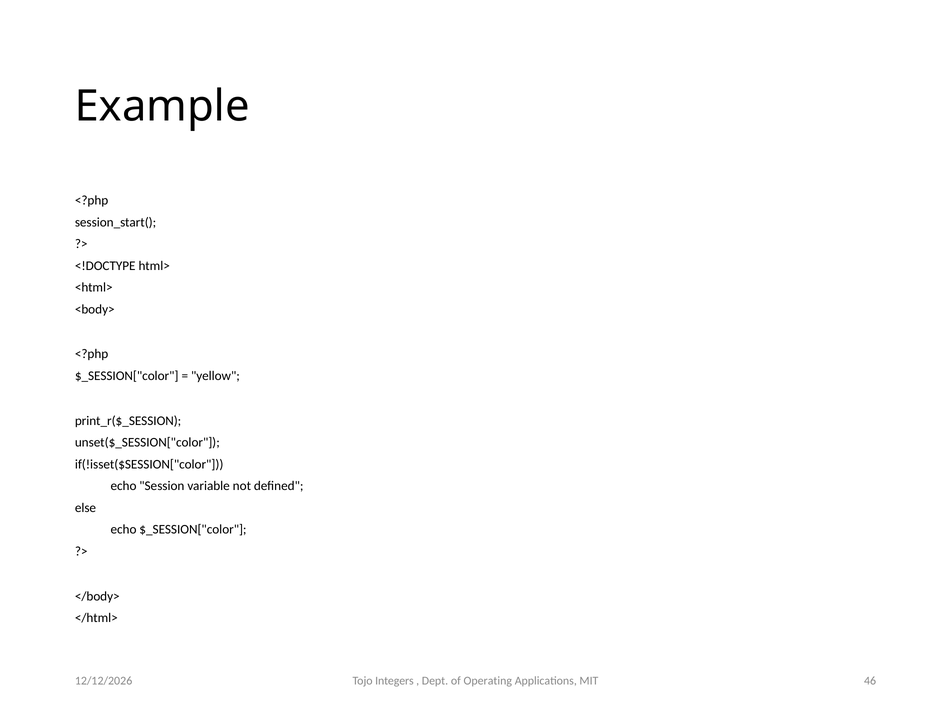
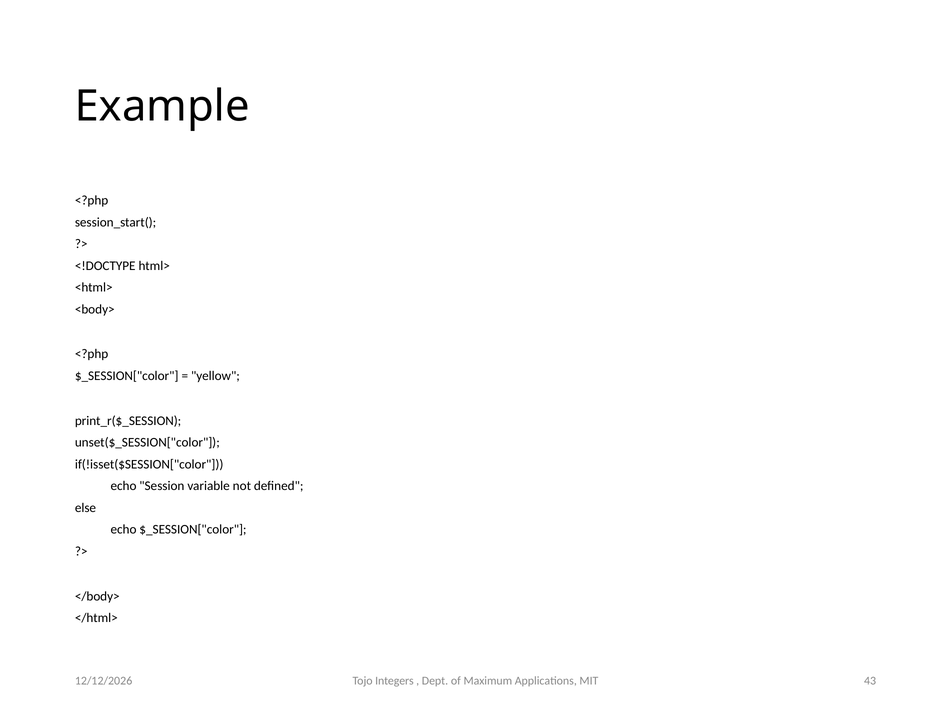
Operating: Operating -> Maximum (488, 681)
46: 46 -> 43 (870, 681)
